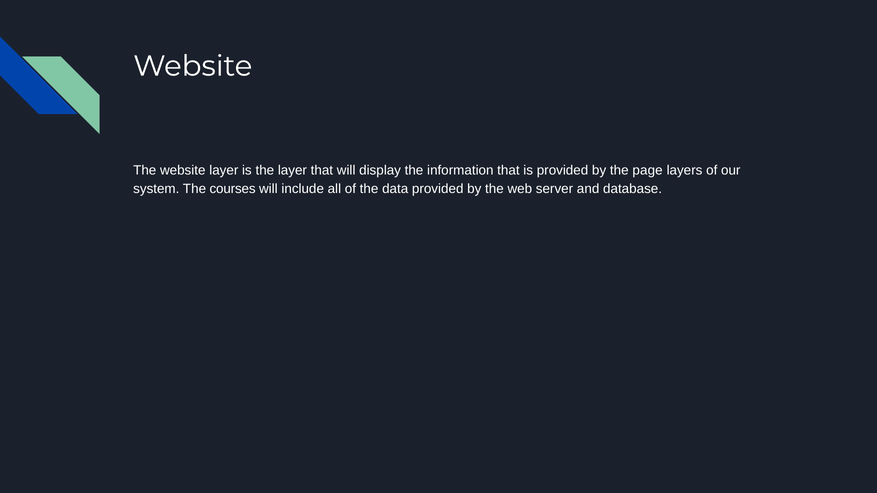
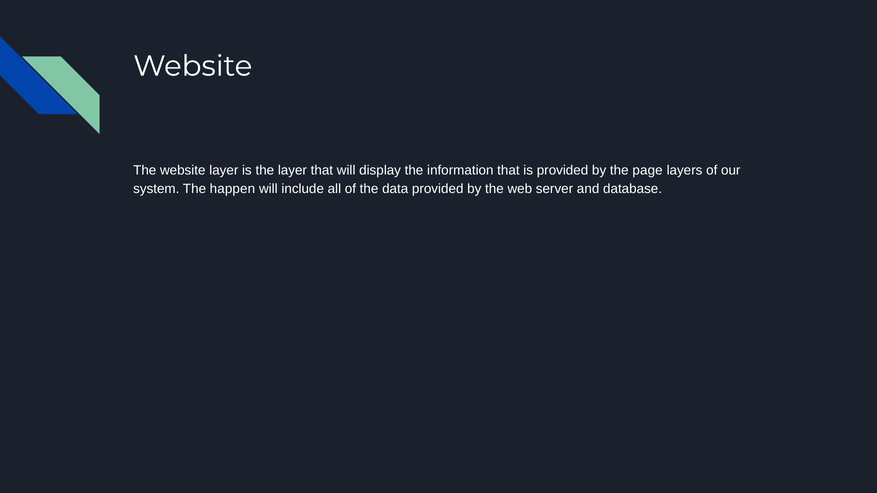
courses: courses -> happen (232, 189)
